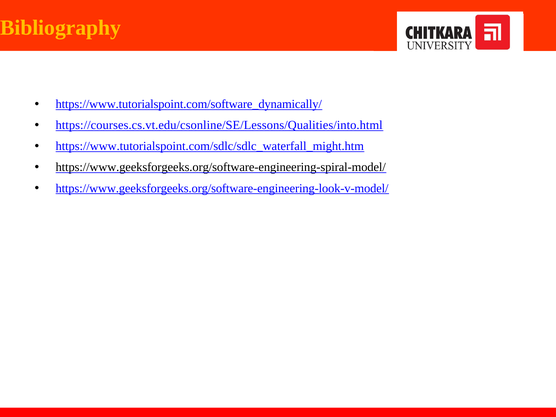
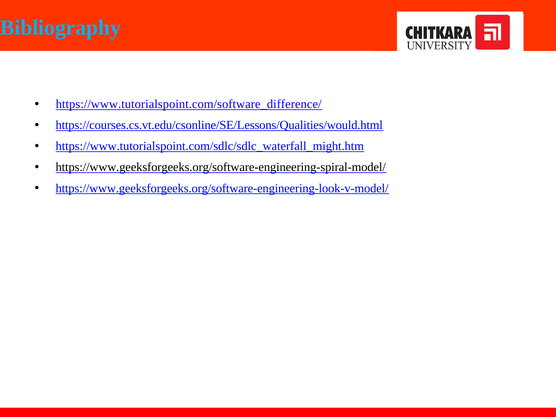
Bibliography colour: yellow -> light blue (61, 28)
https://www.tutorialspoint.com/software_dynamically/: https://www.tutorialspoint.com/software_dynamically/ -> https://www.tutorialspoint.com/software_difference/ (189, 104)
https://courses.cs.vt.edu/csonline/SE/Lessons/Qualities/into.html: https://courses.cs.vt.edu/csonline/SE/Lessons/Qualities/into.html -> https://courses.cs.vt.edu/csonline/SE/Lessons/Qualities/would.html (219, 125)
